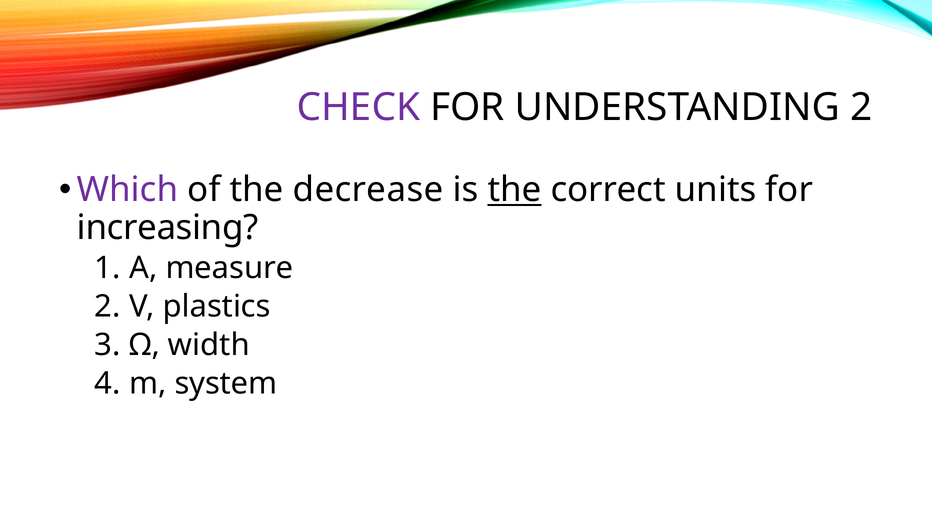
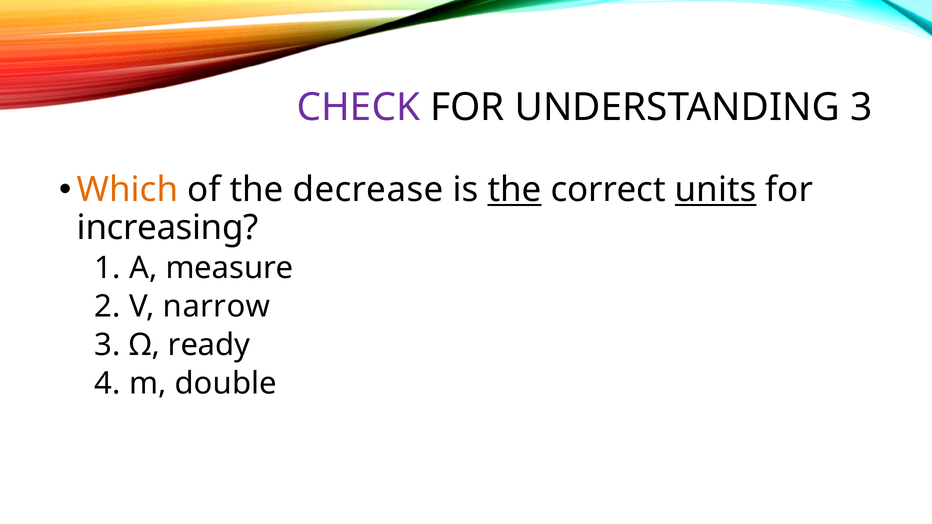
UNDERSTANDING 2: 2 -> 3 (861, 108)
Which colour: purple -> orange (128, 190)
units underline: none -> present (716, 190)
plastics: plastics -> narrow (217, 307)
width: width -> ready (209, 345)
system: system -> double (226, 383)
